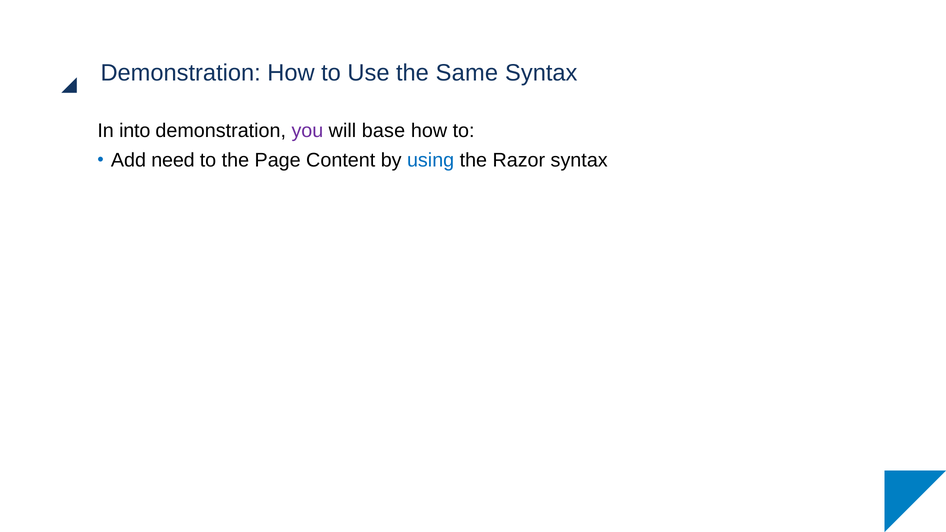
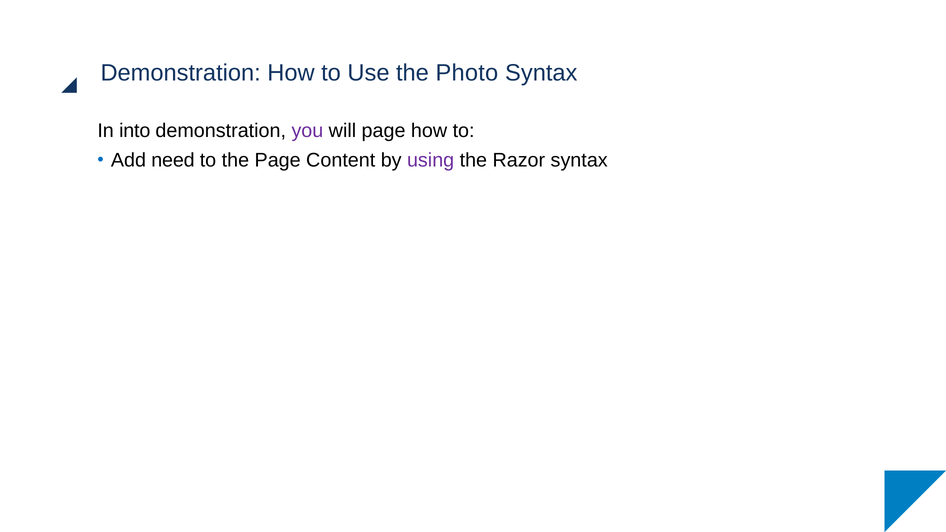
Same: Same -> Photo (467, 73)
will base: base -> page (384, 131)
using colour: blue -> purple (431, 160)
